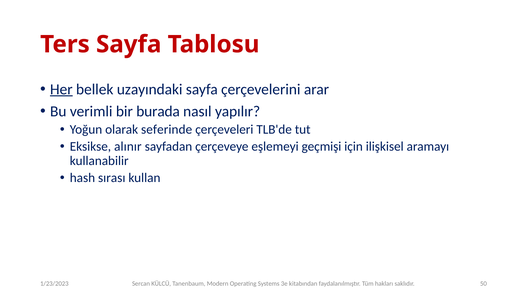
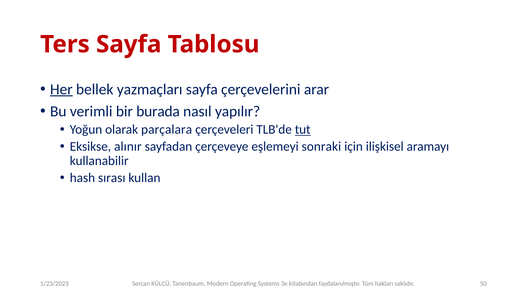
uzayındaki: uzayındaki -> yazmaçları (150, 89)
seferinde: seferinde -> parçalara (167, 129)
tut underline: none -> present (303, 129)
geçmişi: geçmişi -> sonraki (321, 146)
